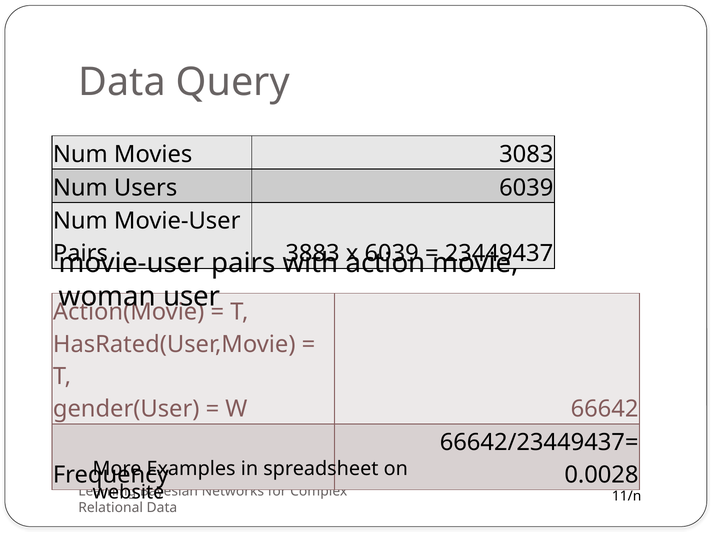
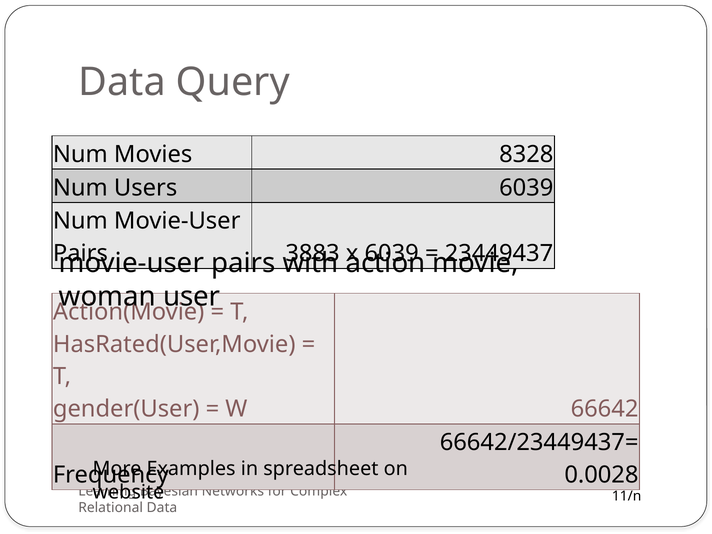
3083: 3083 -> 8328 (526, 154)
